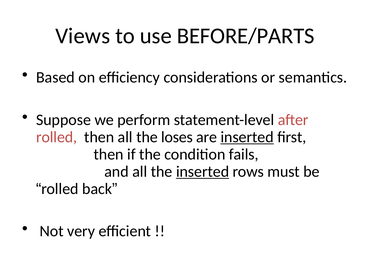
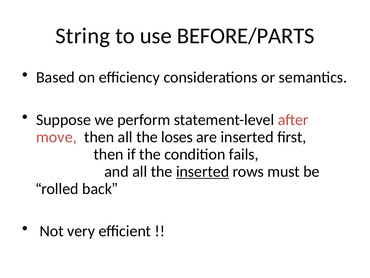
Views: Views -> String (83, 36)
rolled: rolled -> move (56, 137)
inserted underline: present -> none (247, 137)
